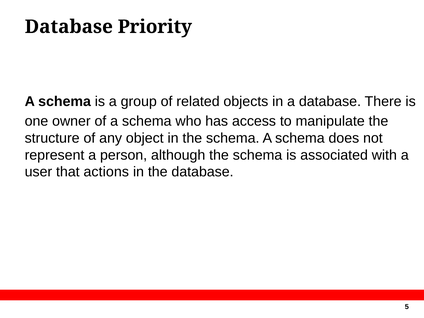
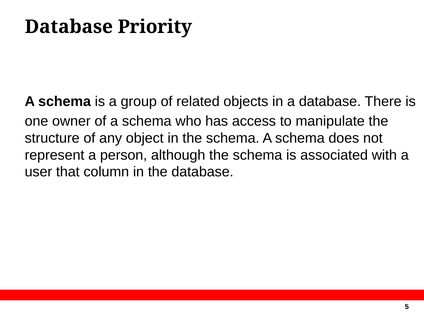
actions: actions -> column (106, 172)
